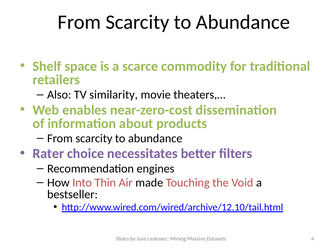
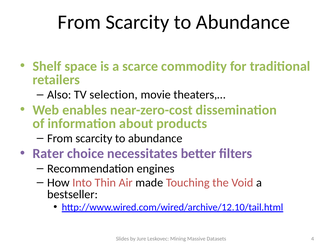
similarity: similarity -> selection (114, 95)
